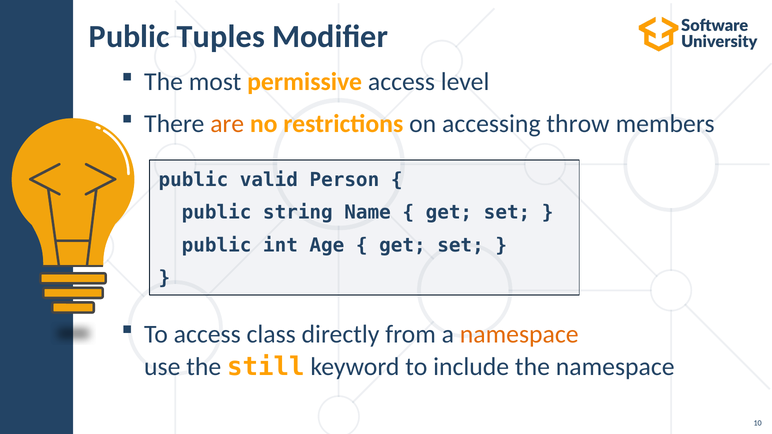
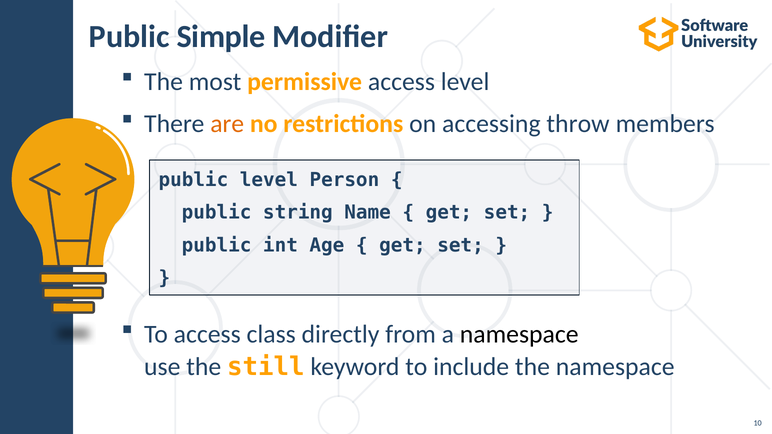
Tuples: Tuples -> Simple (221, 37)
public valid: valid -> level (269, 180)
namespace colour: orange -> black (519, 335)
